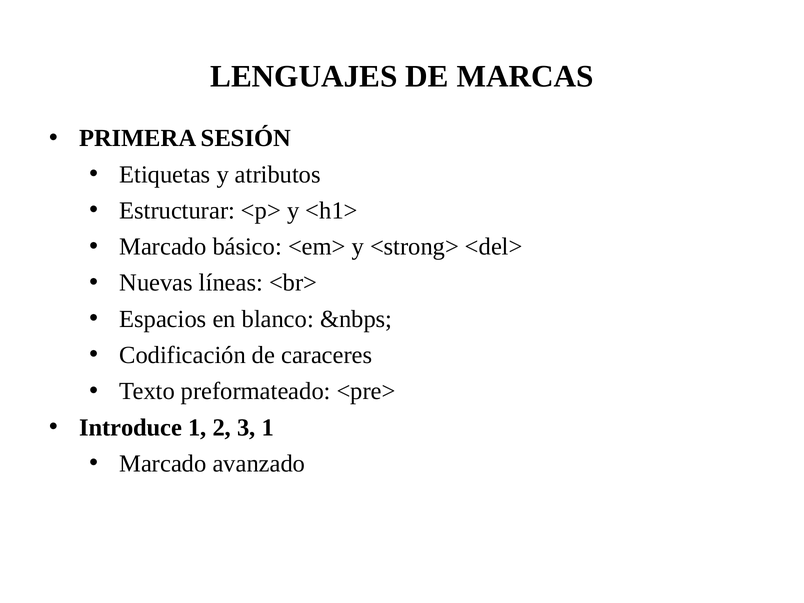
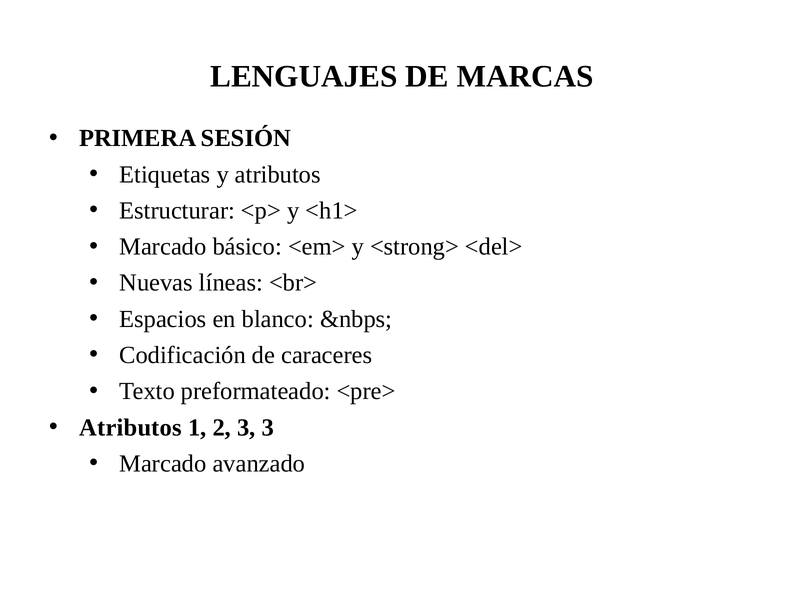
Introduce: Introduce -> Atributos (131, 427)
3 1: 1 -> 3 (268, 427)
